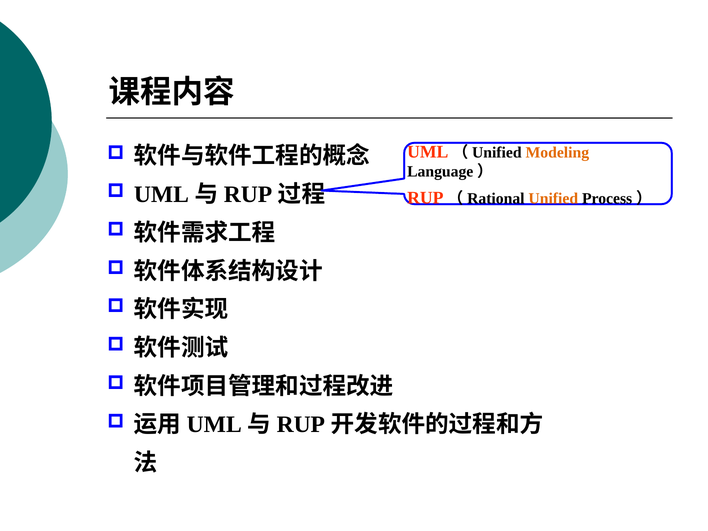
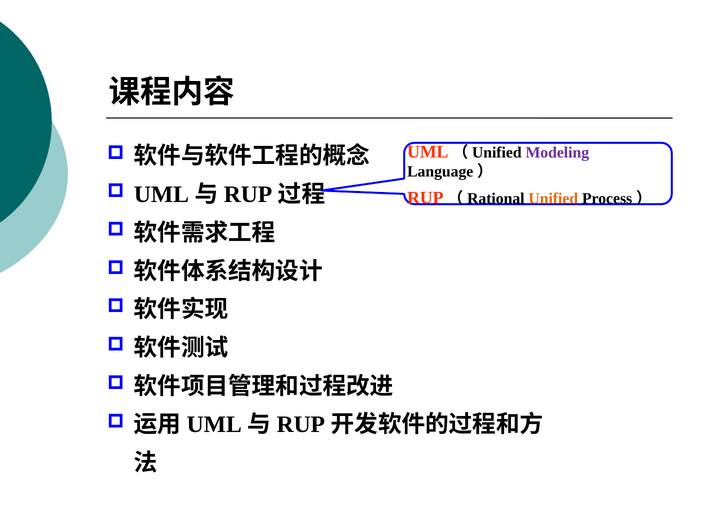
Modeling colour: orange -> purple (557, 152)
